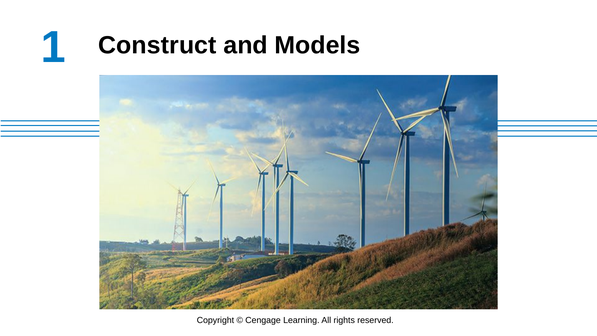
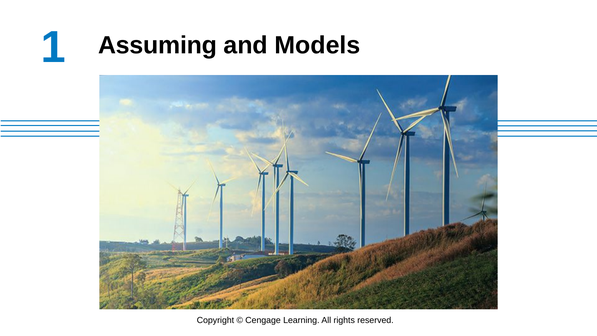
Construct: Construct -> Assuming (157, 45)
